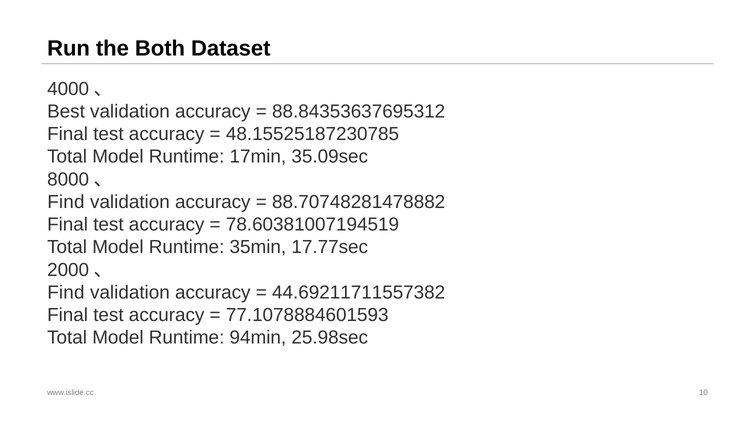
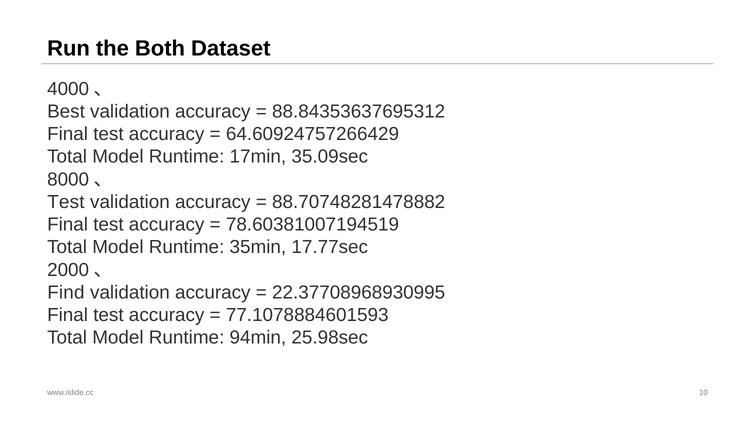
48.15525187230785: 48.15525187230785 -> 64.60924757266429 (312, 134)
Find: Find -> Test (66, 202)
44.69211711557382: 44.69211711557382 -> 22.37708968930995 (359, 293)
